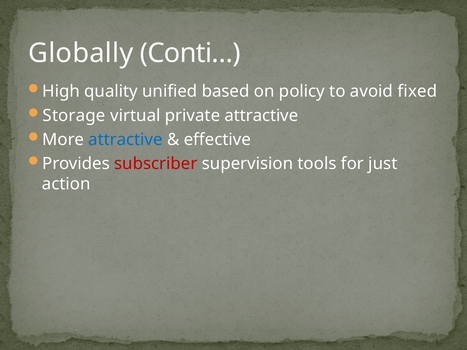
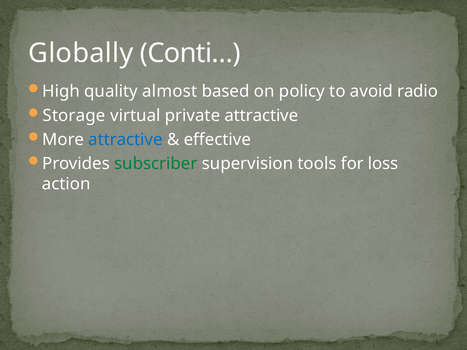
unified: unified -> almost (170, 91)
fixed: fixed -> radio (418, 91)
subscriber colour: red -> green (156, 164)
just: just -> loss (383, 164)
